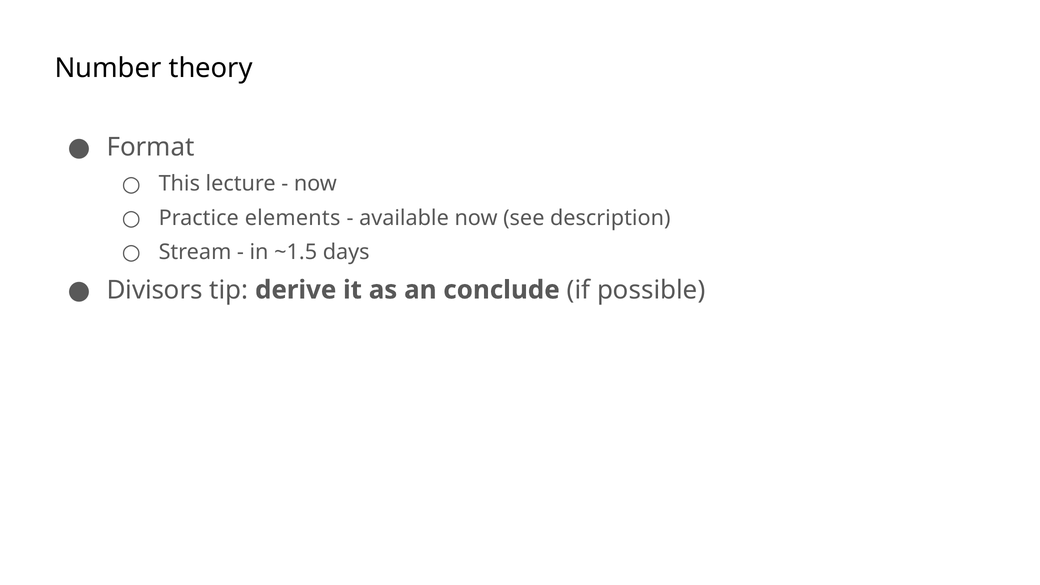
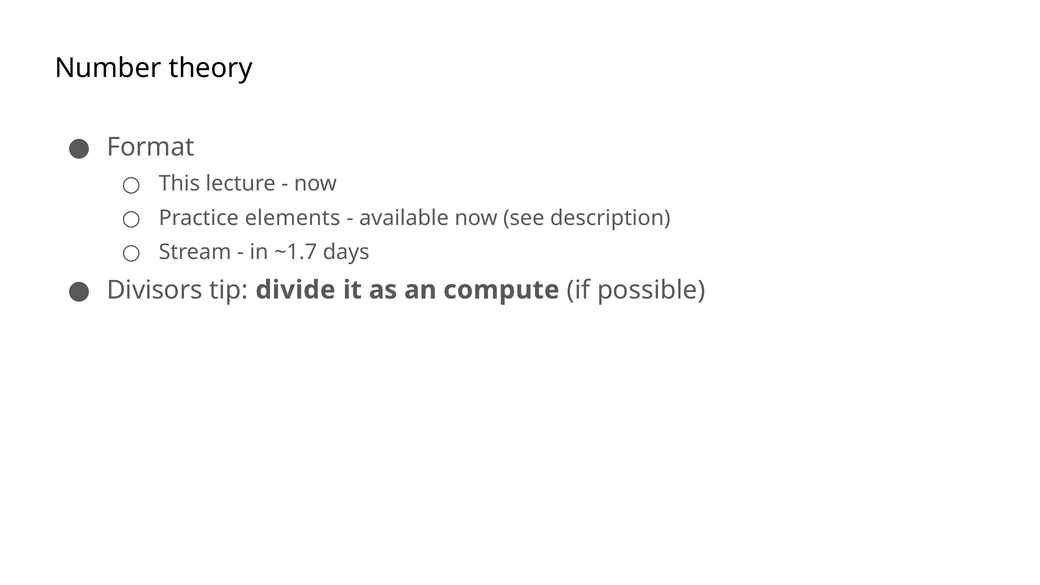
~1.5: ~1.5 -> ~1.7 (296, 252)
derive: derive -> divide (296, 290)
conclude: conclude -> compute (501, 290)
